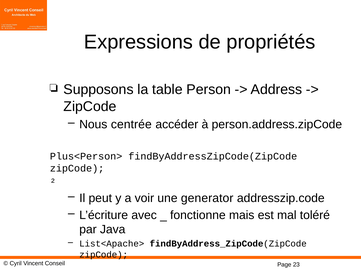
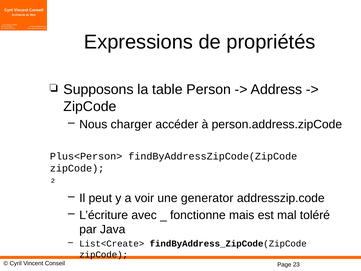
centrée: centrée -> charger (131, 124)
List<Apache>: List<Apache> -> List<Create> (112, 244)
